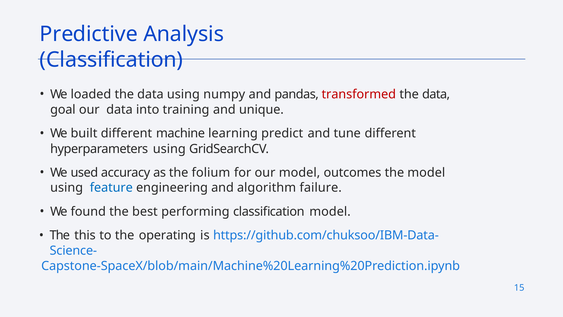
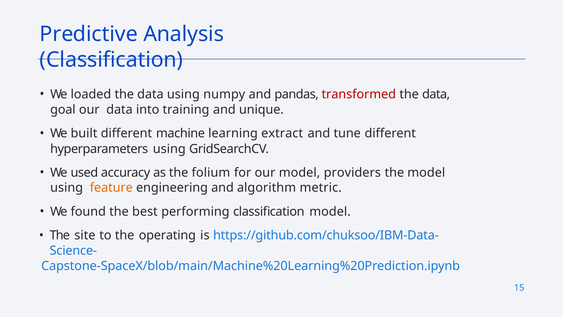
predict: predict -> extract (282, 133)
outcomes: outcomes -> providers (352, 172)
feature colour: blue -> orange (111, 188)
failure: failure -> metric (321, 188)
this: this -> site (85, 235)
